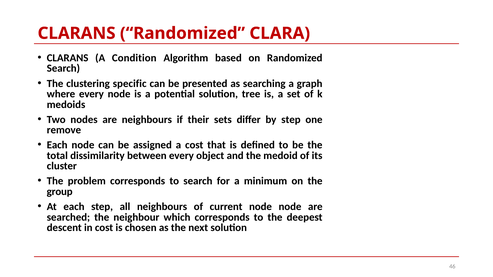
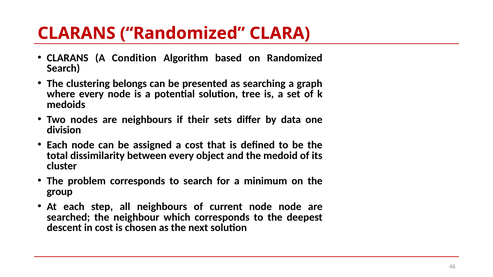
specific: specific -> belongs (130, 84)
by step: step -> data (291, 120)
remove: remove -> division (64, 130)
